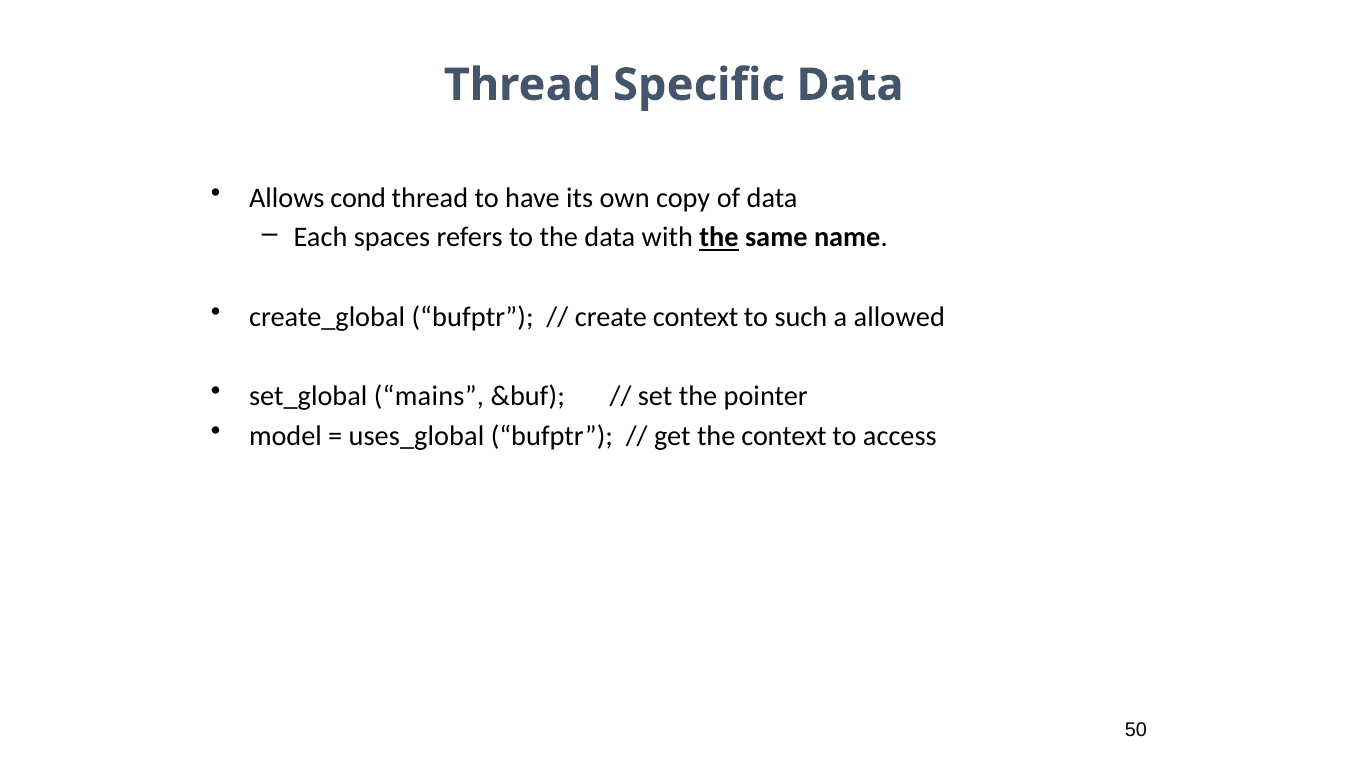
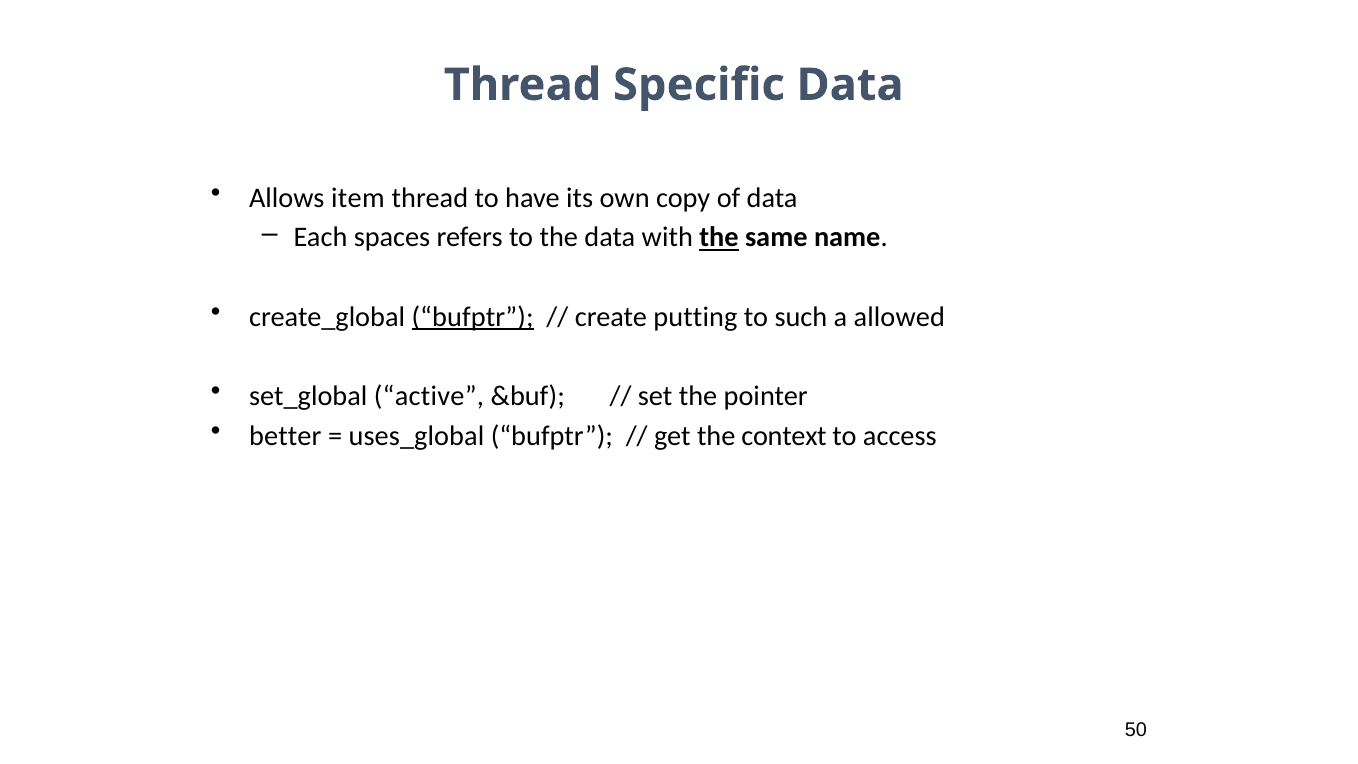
cond: cond -> item (358, 198)
bufptr underline: none -> present (473, 317)
create context: context -> putting (695, 317)
mains: mains -> active (429, 396)
model: model -> better (285, 436)
